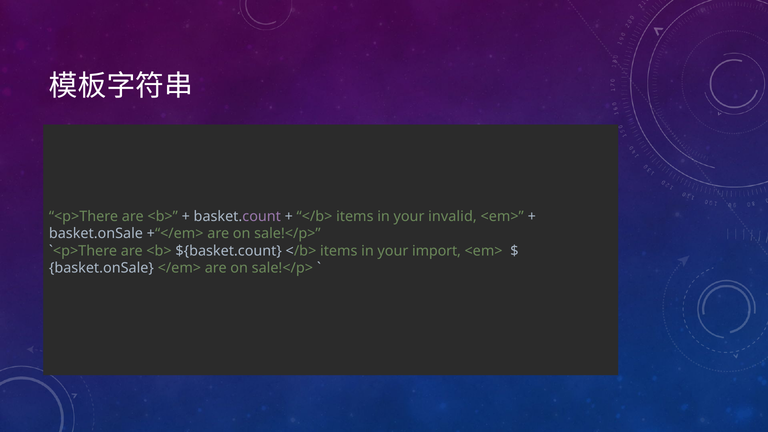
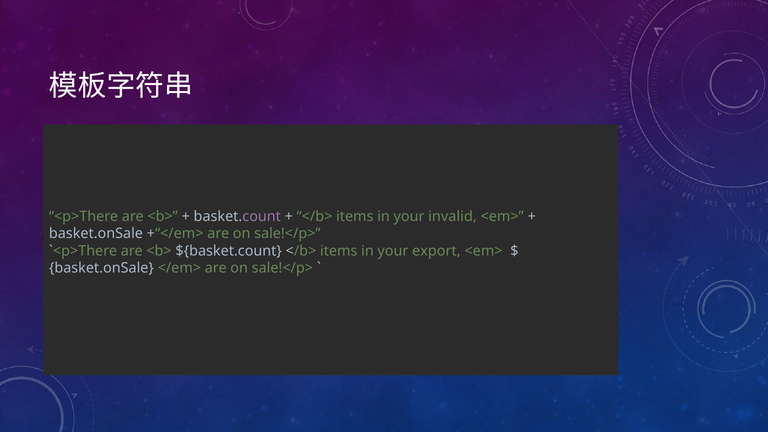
import: import -> export (436, 251)
